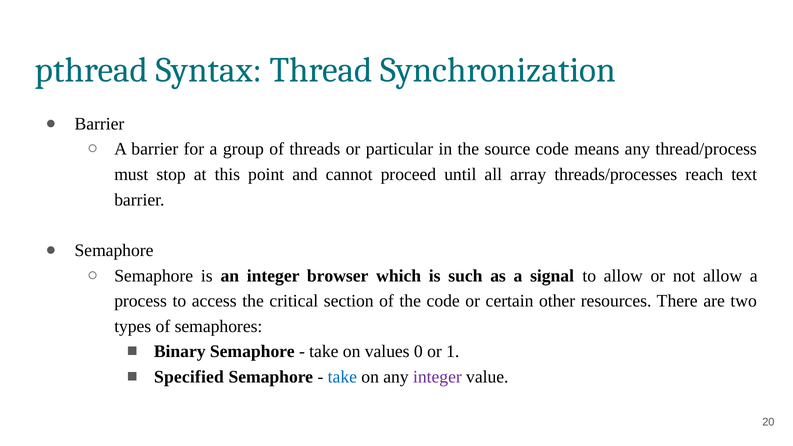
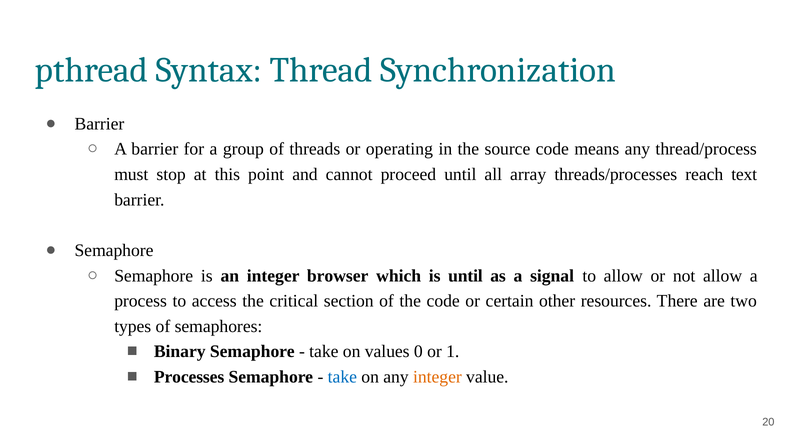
particular: particular -> operating (399, 149)
is such: such -> until (465, 276)
Specified: Specified -> Processes (189, 377)
integer colour: purple -> orange (437, 377)
